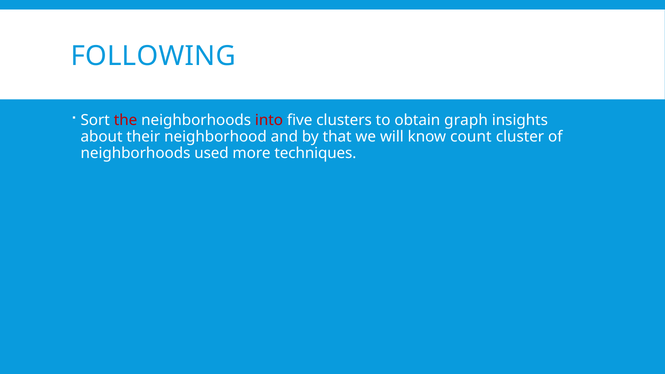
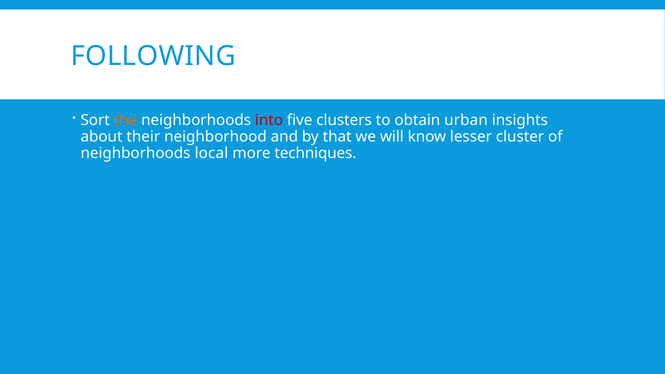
the colour: red -> orange (126, 120)
graph: graph -> urban (466, 120)
count: count -> lesser (471, 137)
used: used -> local (211, 153)
